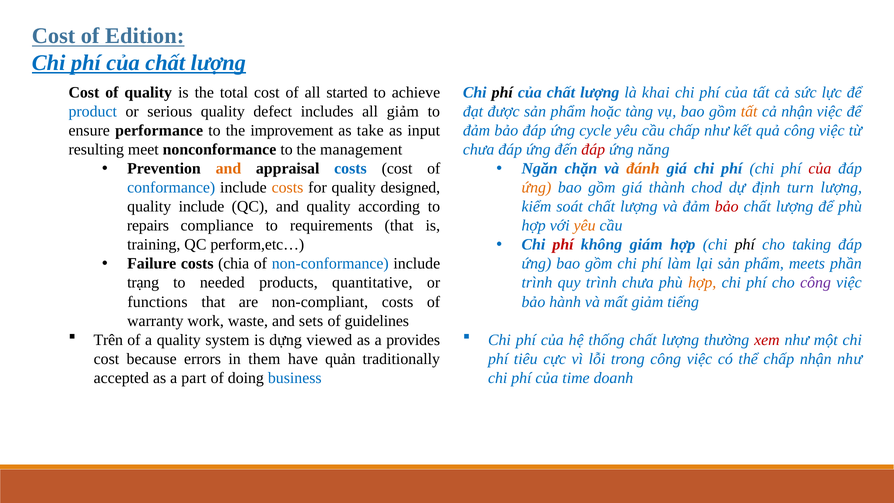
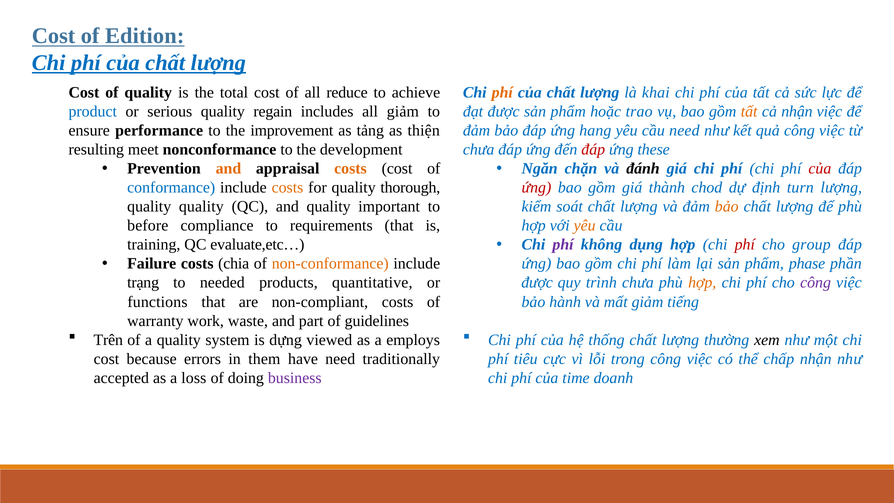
started: started -> reduce (347, 93)
phí colour: black -> orange (502, 93)
defect: defect -> regain (273, 112)
tàng: tàng -> trao (639, 112)
take: take -> tảng (370, 131)
input: input -> thiện (424, 131)
cycle: cycle -> hang (595, 131)
cầu chấp: chấp -> need (684, 131)
management: management -> development (361, 150)
năng: năng -> these (654, 150)
costs colour: blue -> orange (350, 169)
đánh colour: orange -> black (643, 169)
designed: designed -> thorough (410, 188)
ứng colour: orange -> red (536, 188)
quality include: include -> quality (201, 207)
according: according -> important (389, 207)
bảo colour: red -> orange (727, 207)
repairs: repairs -> before (148, 226)
phí colour: red -> purple (563, 245)
giám: giám -> dụng (646, 245)
phí colour: black -> red (745, 245)
taking: taking -> group (811, 245)
perform,etc…: perform,etc… -> evaluate,etc… (257, 245)
non-conformance colour: blue -> orange (330, 264)
meets: meets -> phase (807, 264)
trình: trình -> được (537, 283)
sets: sets -> part (311, 321)
provides: provides -> employs (413, 340)
xem colour: red -> black (767, 340)
have quản: quản -> need (340, 359)
part: part -> loss (194, 378)
business colour: blue -> purple (295, 378)
